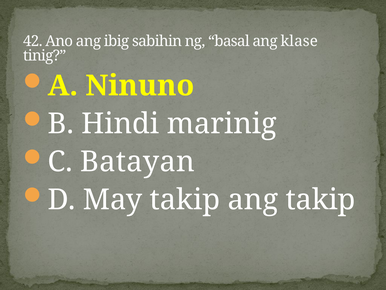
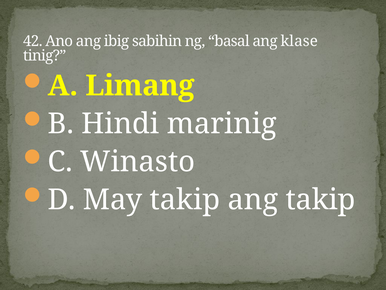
Ninuno: Ninuno -> Limang (140, 86)
Batayan: Batayan -> Winasto (138, 162)
